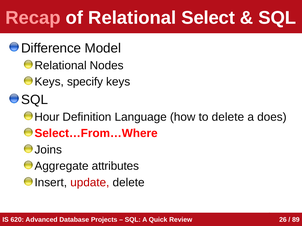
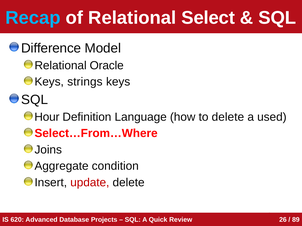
Recap colour: pink -> light blue (33, 18)
Nodes: Nodes -> Oracle (107, 66)
specify: specify -> strings (85, 82)
does: does -> used (272, 117)
attributes: attributes -> condition (115, 166)
